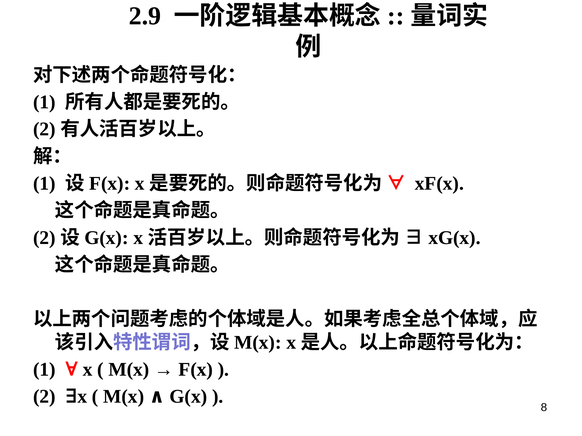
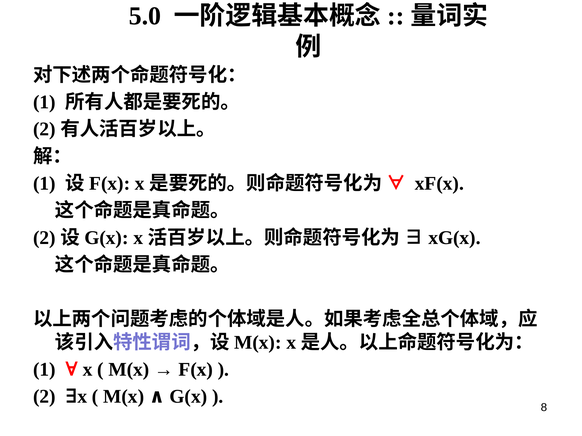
2.9: 2.9 -> 5.0 (145, 16)
